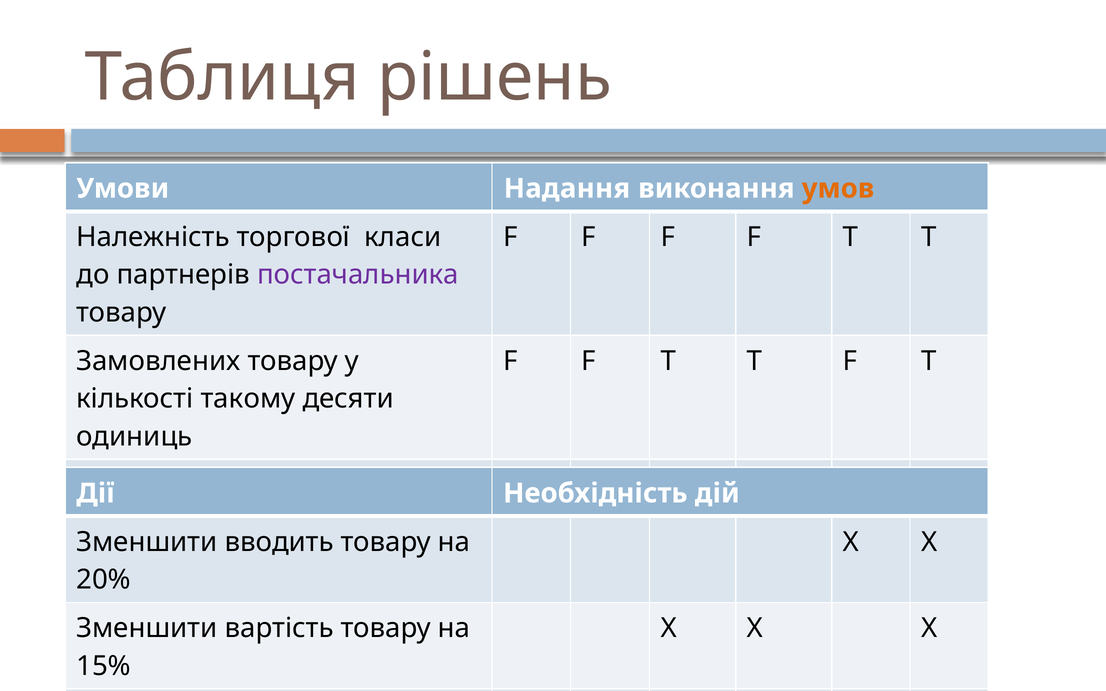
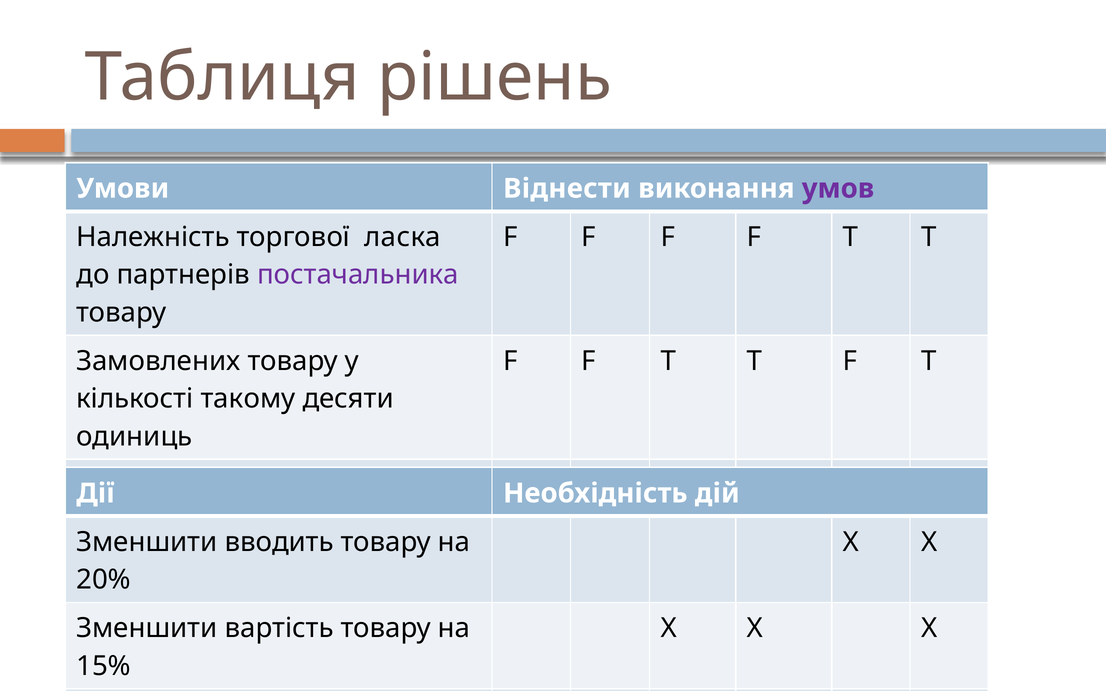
Надання: Надання -> Віднести (567, 189)
умов colour: orange -> purple (838, 189)
класи: класи -> ласка (403, 237)
